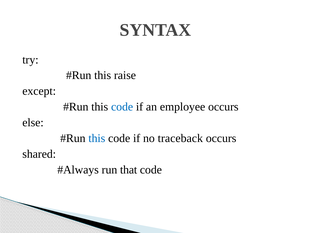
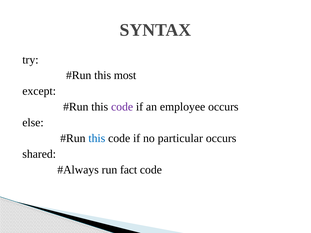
raise: raise -> most (125, 75)
code colour: blue -> purple (122, 107)
traceback: traceback -> particular (180, 138)
that: that -> fact (129, 170)
